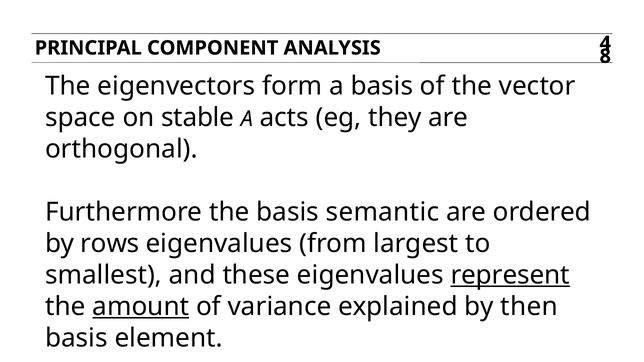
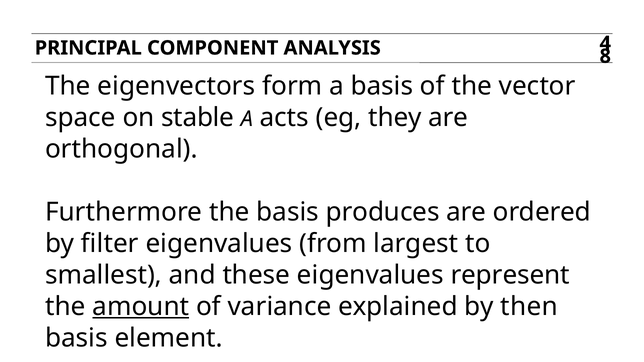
semantic: semantic -> produces (383, 212)
rows: rows -> filter (110, 243)
represent underline: present -> none (510, 275)
